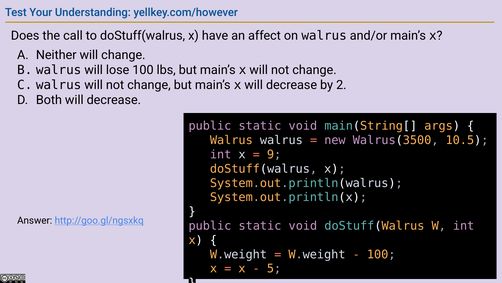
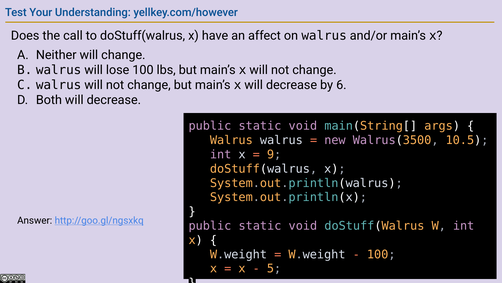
2: 2 -> 6 (341, 85)
